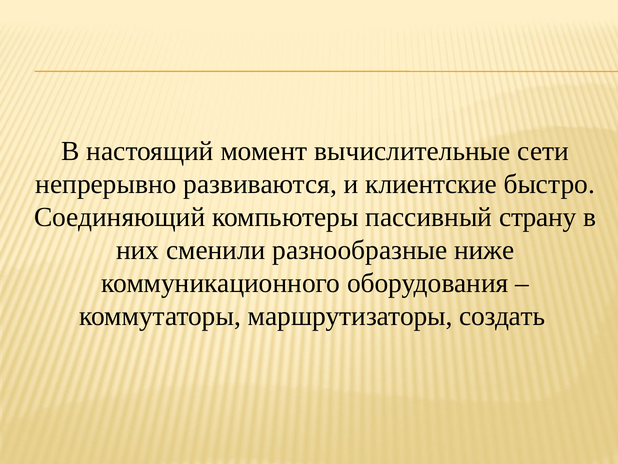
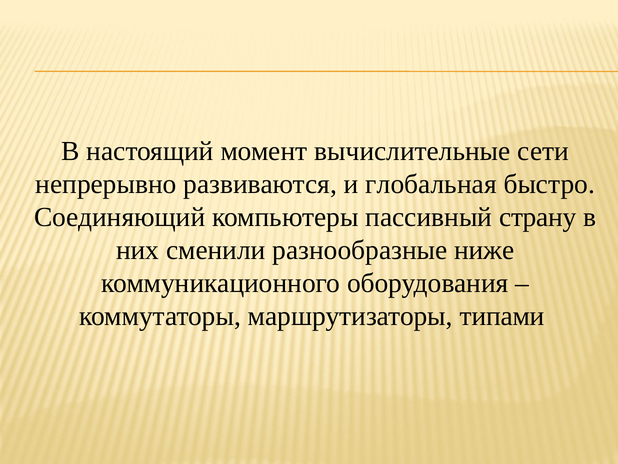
клиентские: клиентские -> глобальная (431, 184)
создать: создать -> типами (502, 316)
